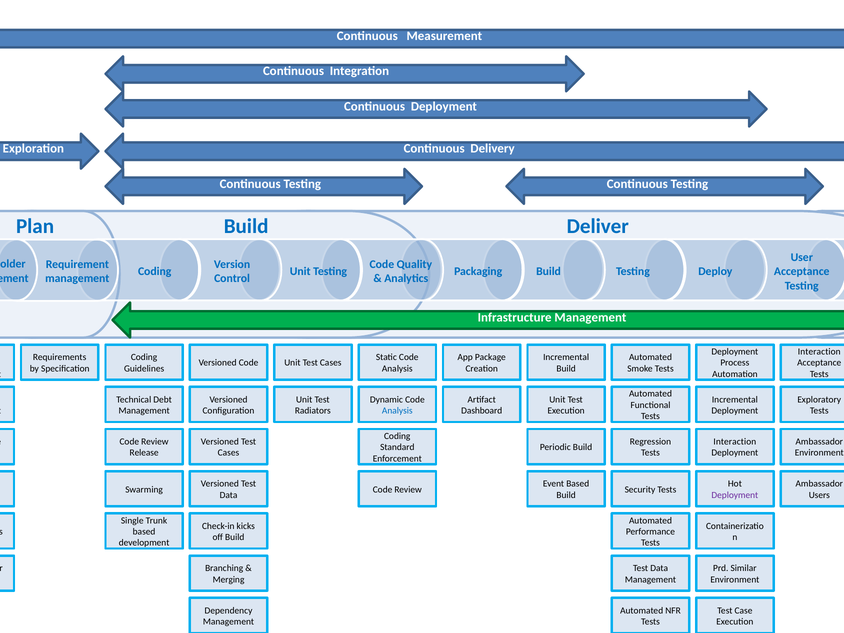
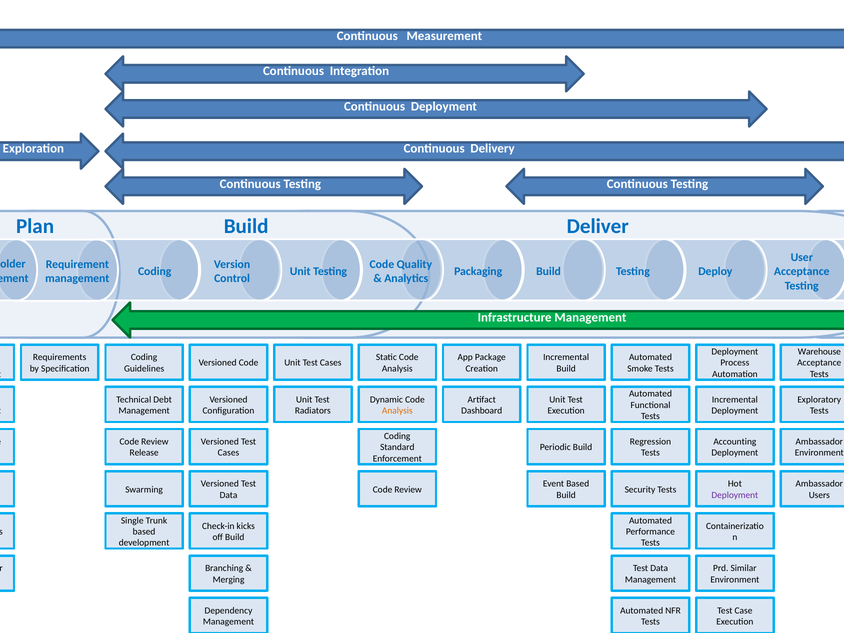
Interaction: Interaction -> Warehouse (819, 352)
Analysis colour: blue -> orange (397, 411)
Interaction: Interaction -> Accounting (735, 442)
